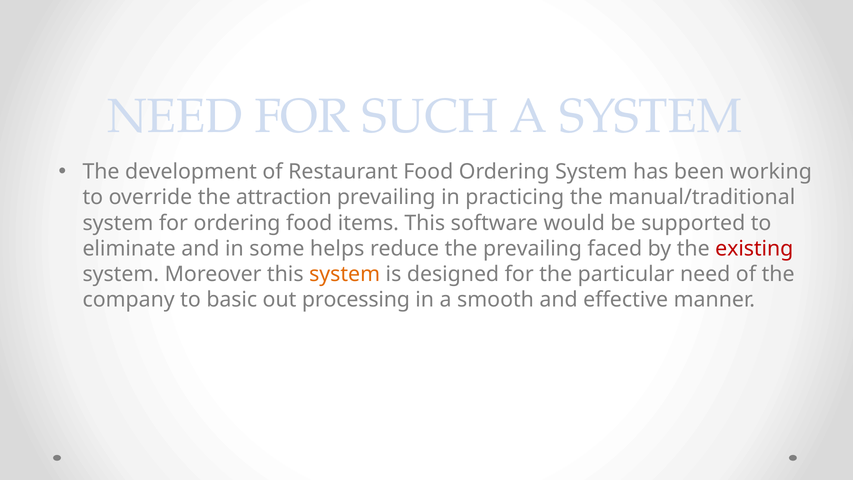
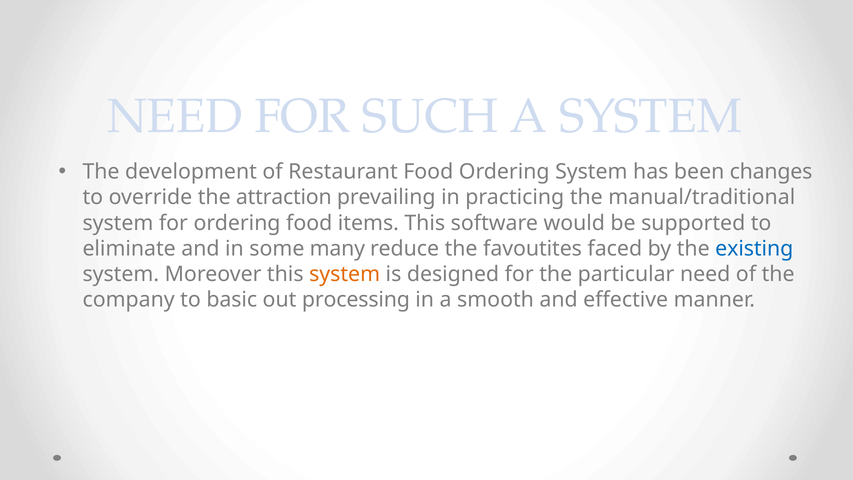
working: working -> changes (771, 172)
helps: helps -> many (337, 249)
the prevailing: prevailing -> favoutites (533, 249)
existing colour: red -> blue (754, 249)
